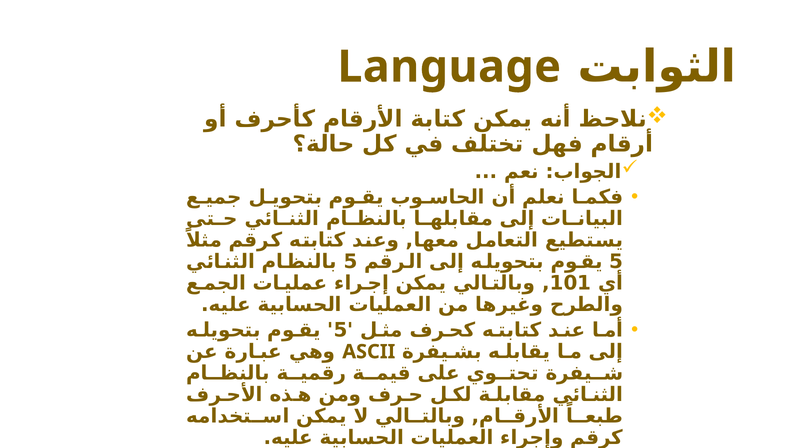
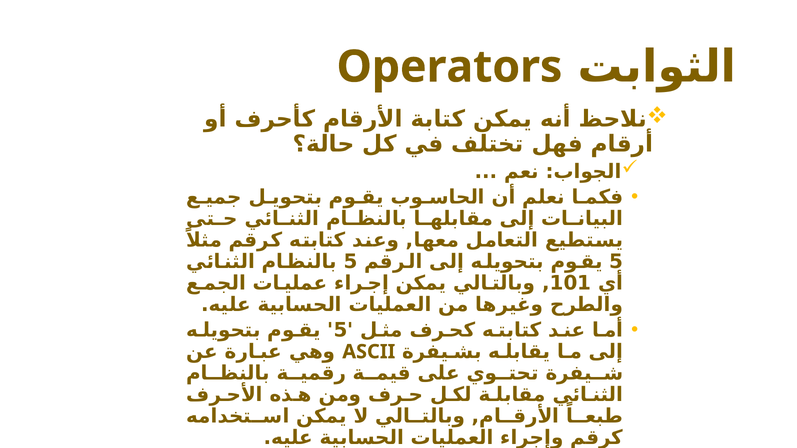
Language: Language -> Operators (449, 67)
